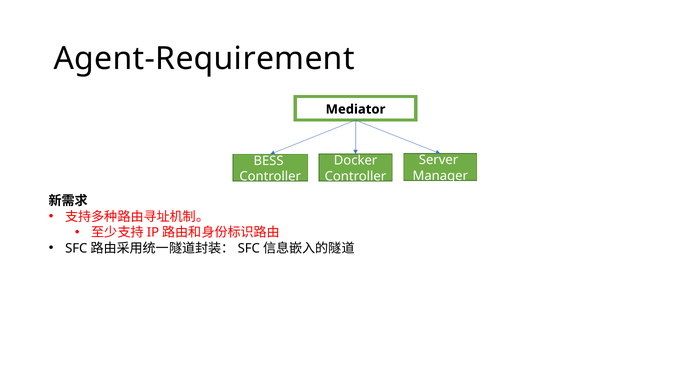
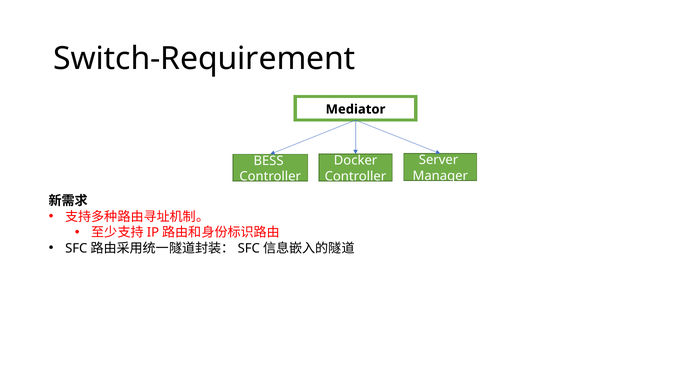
Agent-Requirement: Agent-Requirement -> Switch-Requirement (204, 59)
